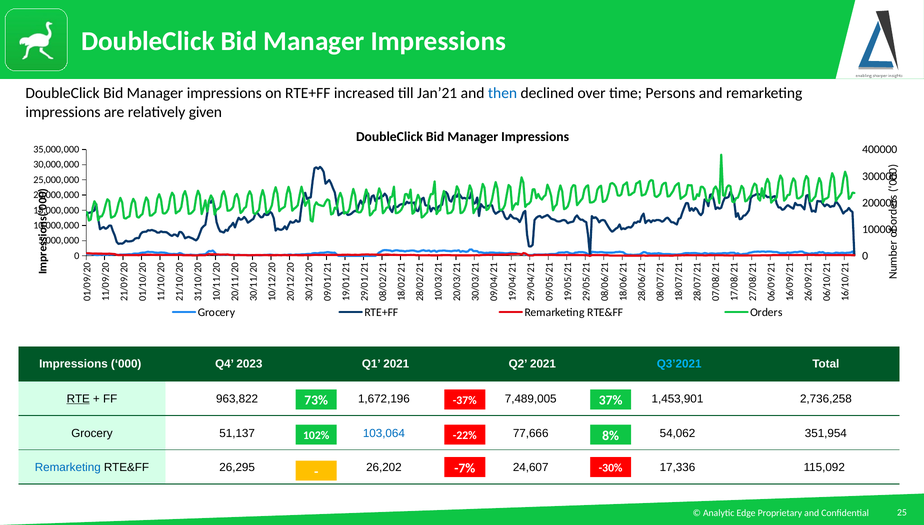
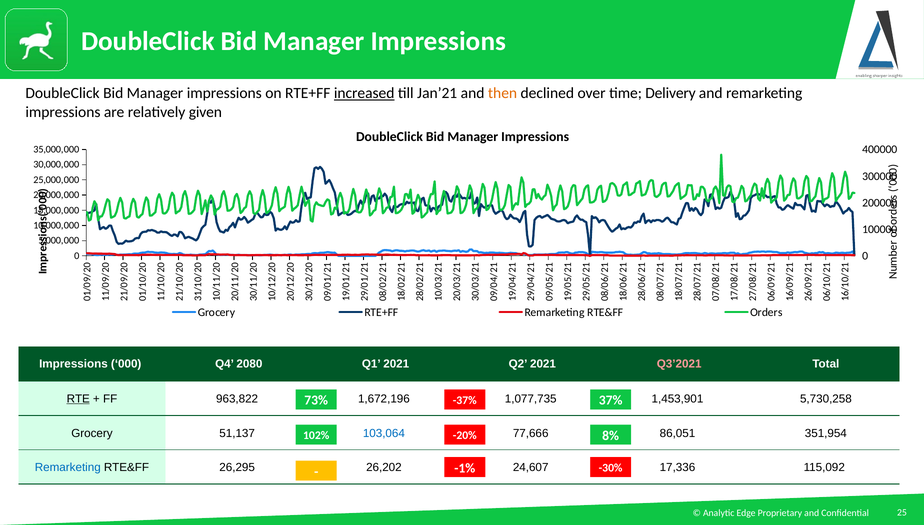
increased underline: none -> present (364, 93)
then colour: blue -> orange (503, 93)
Persons: Persons -> Delivery (671, 93)
2023: 2023 -> 2080 (249, 364)
Q3’2021 colour: light blue -> pink (679, 364)
7,489,005: 7,489,005 -> 1,077,735 (531, 399)
2,736,258: 2,736,258 -> 5,730,258 (826, 399)
54,062: 54,062 -> 86,051 (677, 433)
-22%: -22% -> -20% (465, 435)
-7%: -7% -> -1% (465, 468)
